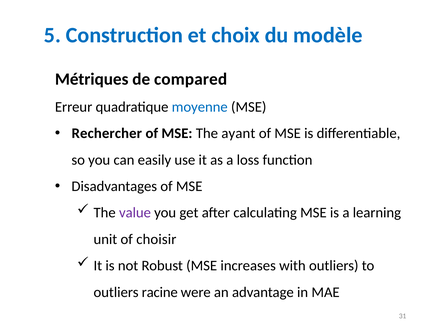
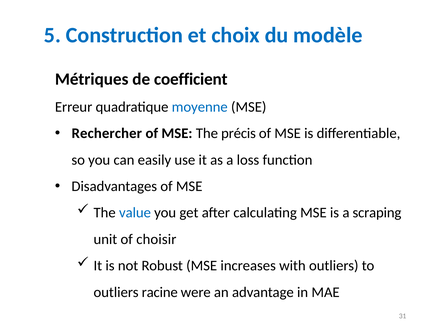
compared: compared -> coefficient (191, 79)
ayant: ayant -> précis (239, 133)
value colour: purple -> blue (135, 213)
learning: learning -> scraping (377, 213)
